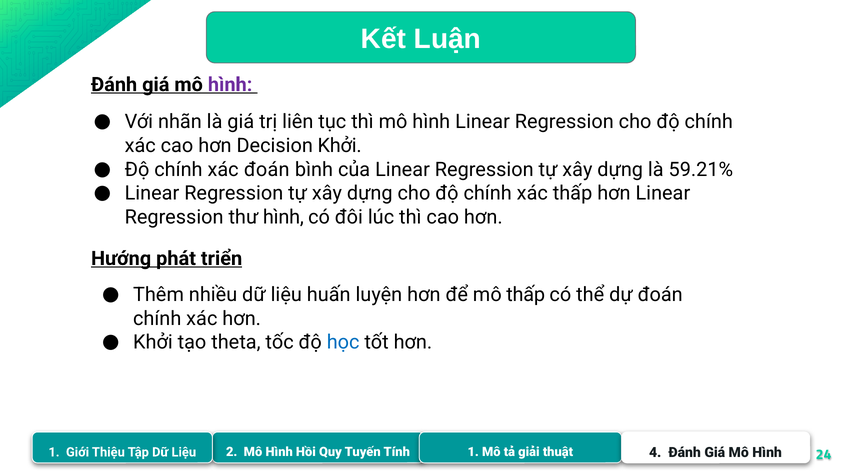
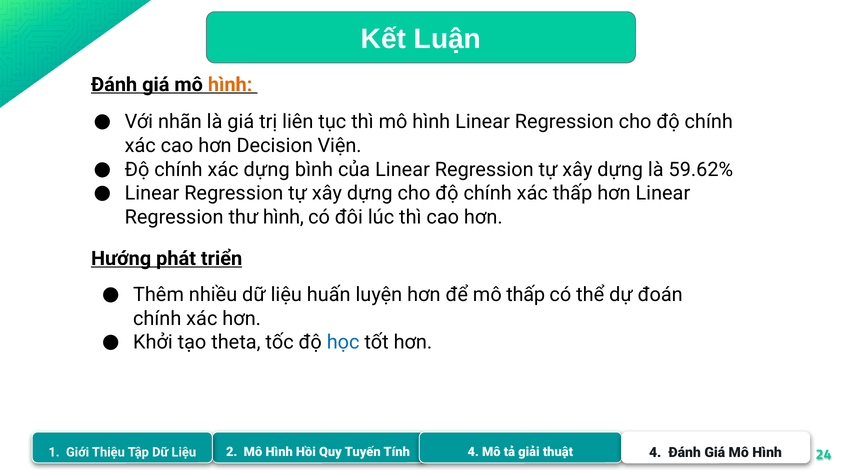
hình colour: purple -> orange (230, 85)
Decision Khởi: Khởi -> Viện (340, 146)
xác đoán: đoán -> dựng (267, 170)
59.21%: 59.21% -> 59.62% (701, 170)
Liệu 1: 1 -> 4 (473, 453)
